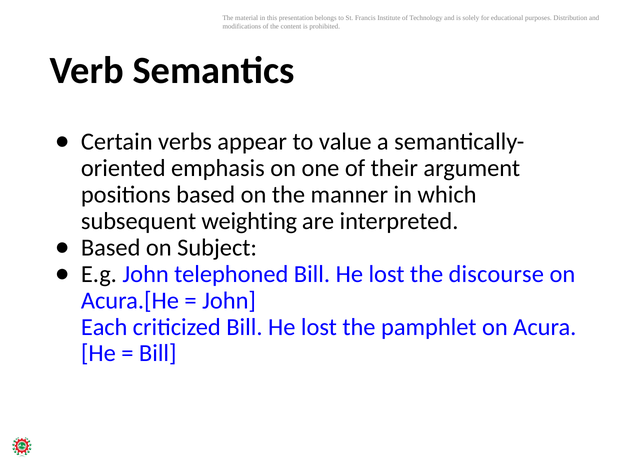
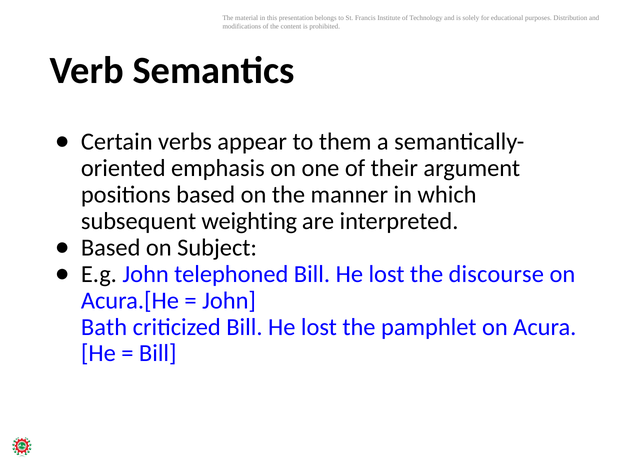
value: value -> them (345, 142)
Each: Each -> Bath (104, 327)
